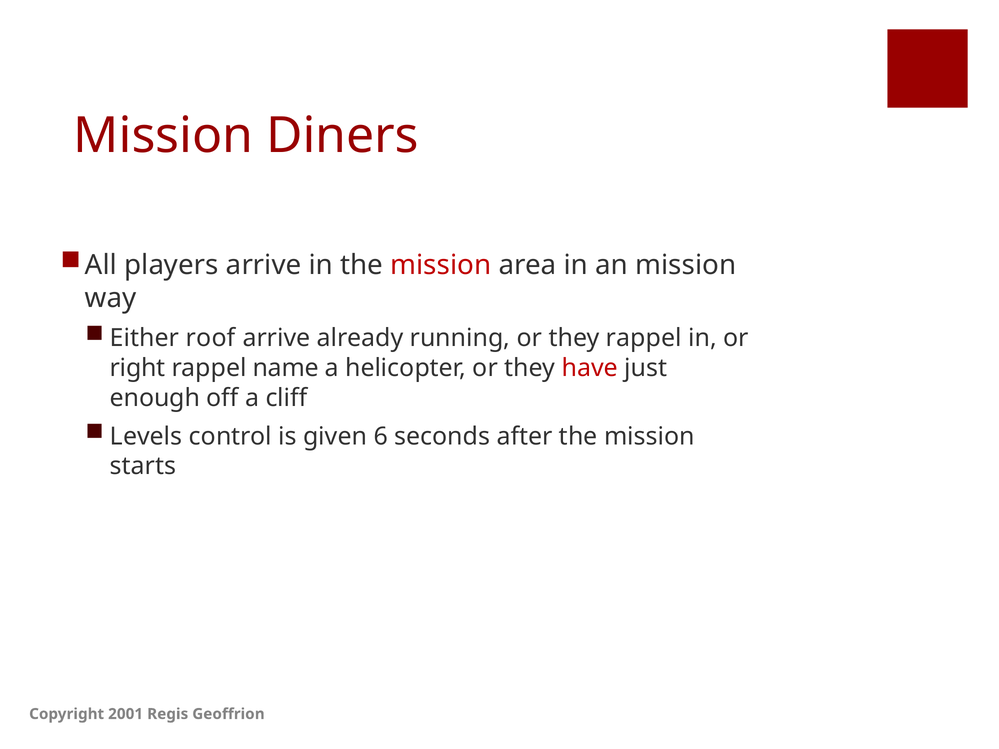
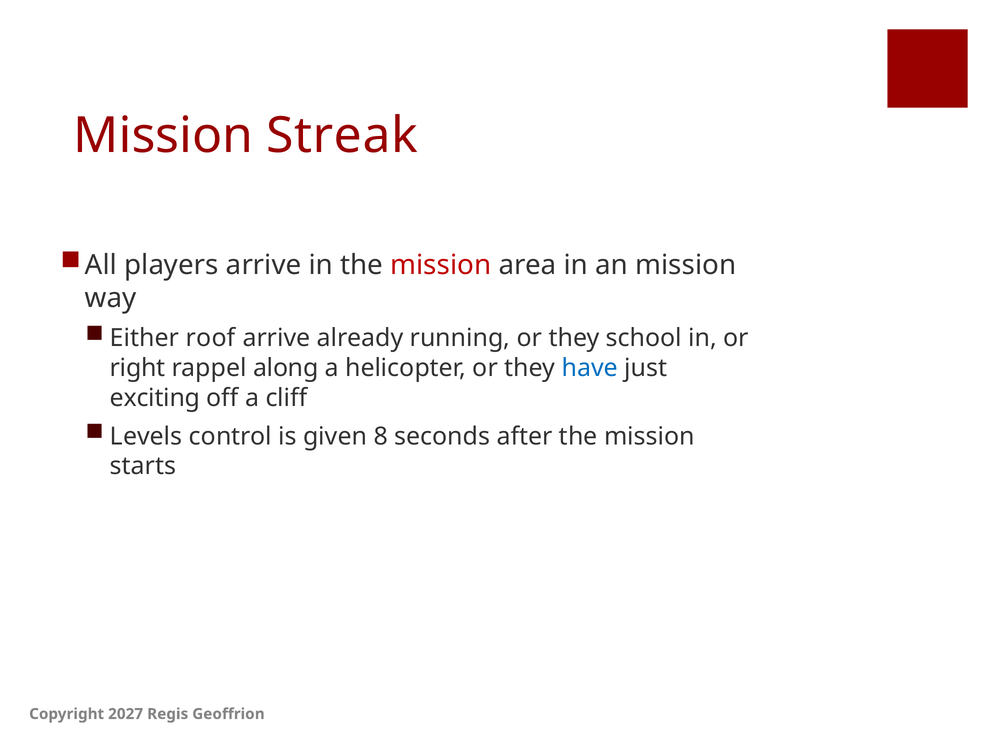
Diners: Diners -> Streak (342, 136)
they rappel: rappel -> school (644, 338)
name: name -> along (286, 368)
have colour: red -> blue (590, 368)
enough: enough -> exciting (155, 398)
6: 6 -> 8 (381, 436)
2001: 2001 -> 2027 (126, 714)
